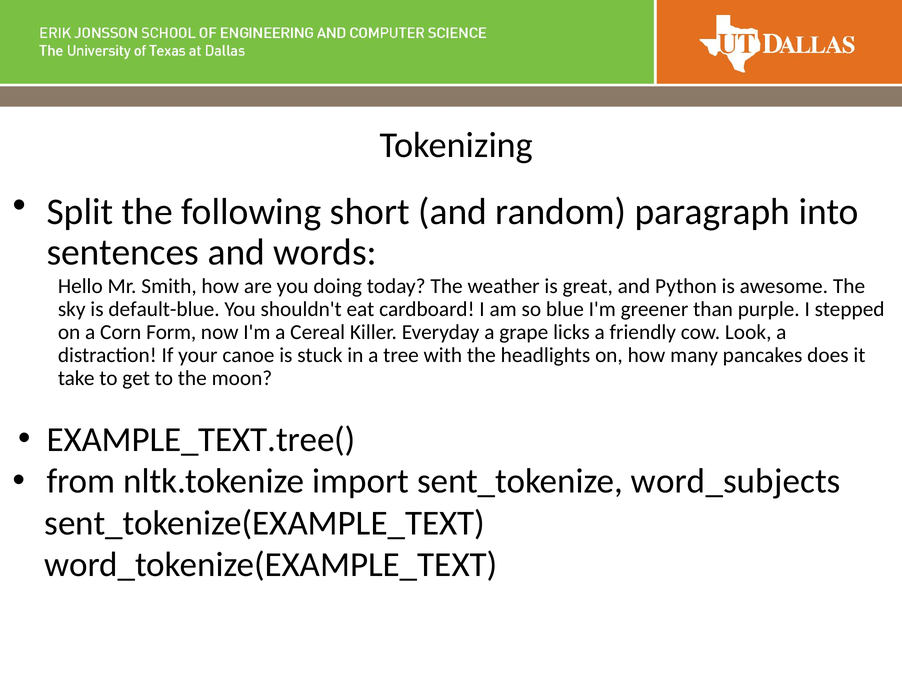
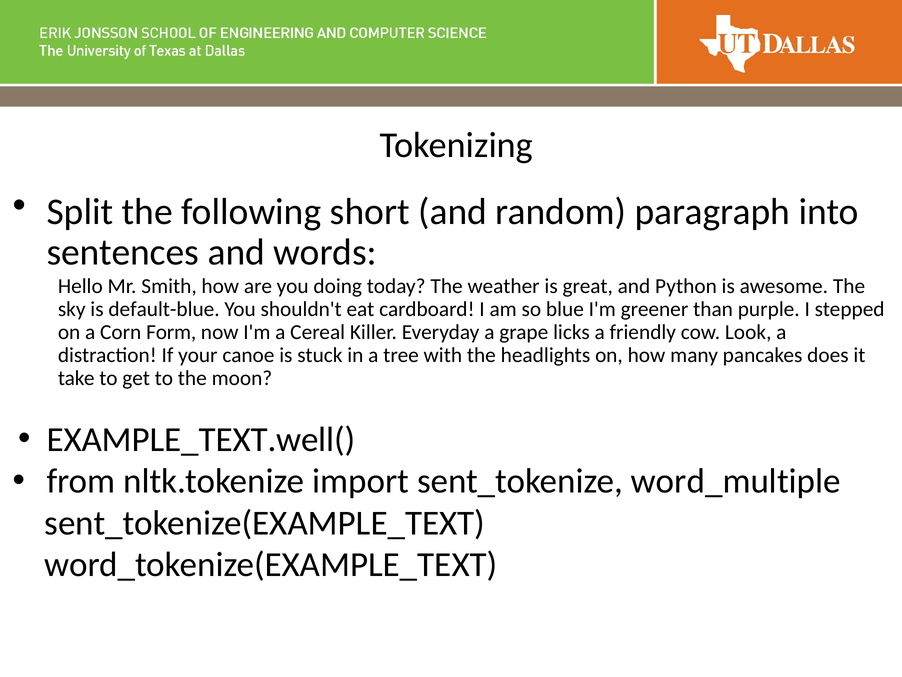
EXAMPLE_TEXT.tree(: EXAMPLE_TEXT.tree( -> EXAMPLE_TEXT.well( (201, 439)
word_subjects: word_subjects -> word_multiple (736, 481)
